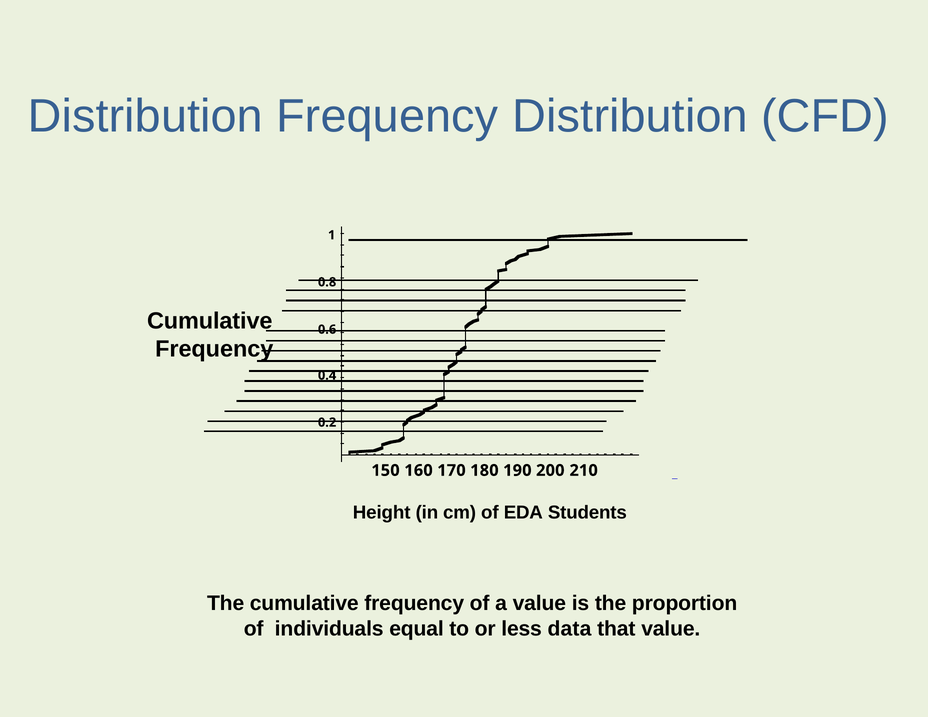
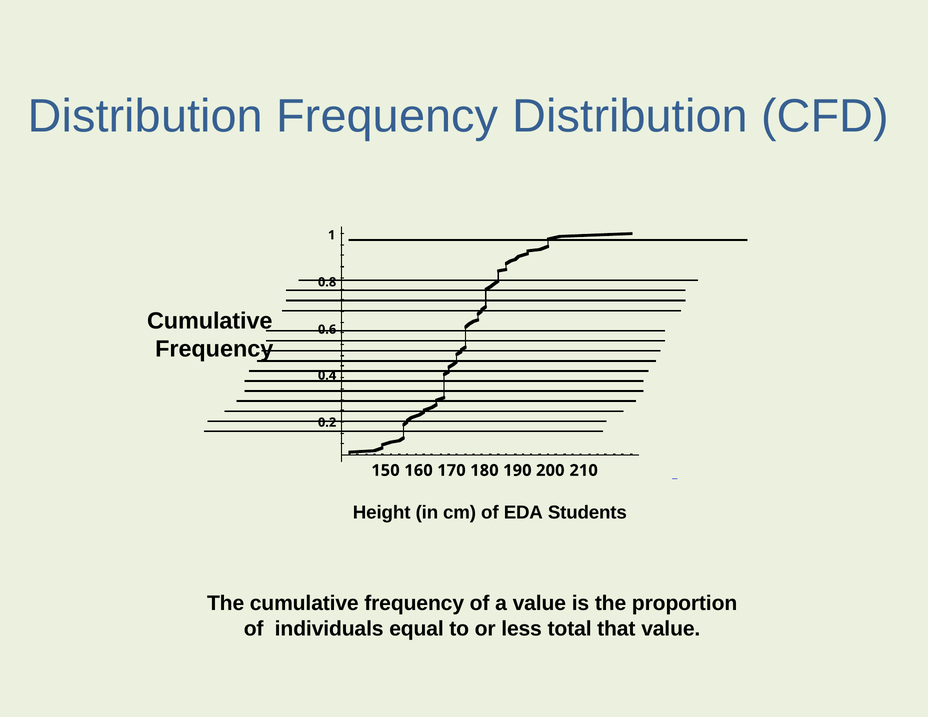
data: data -> total (570, 629)
